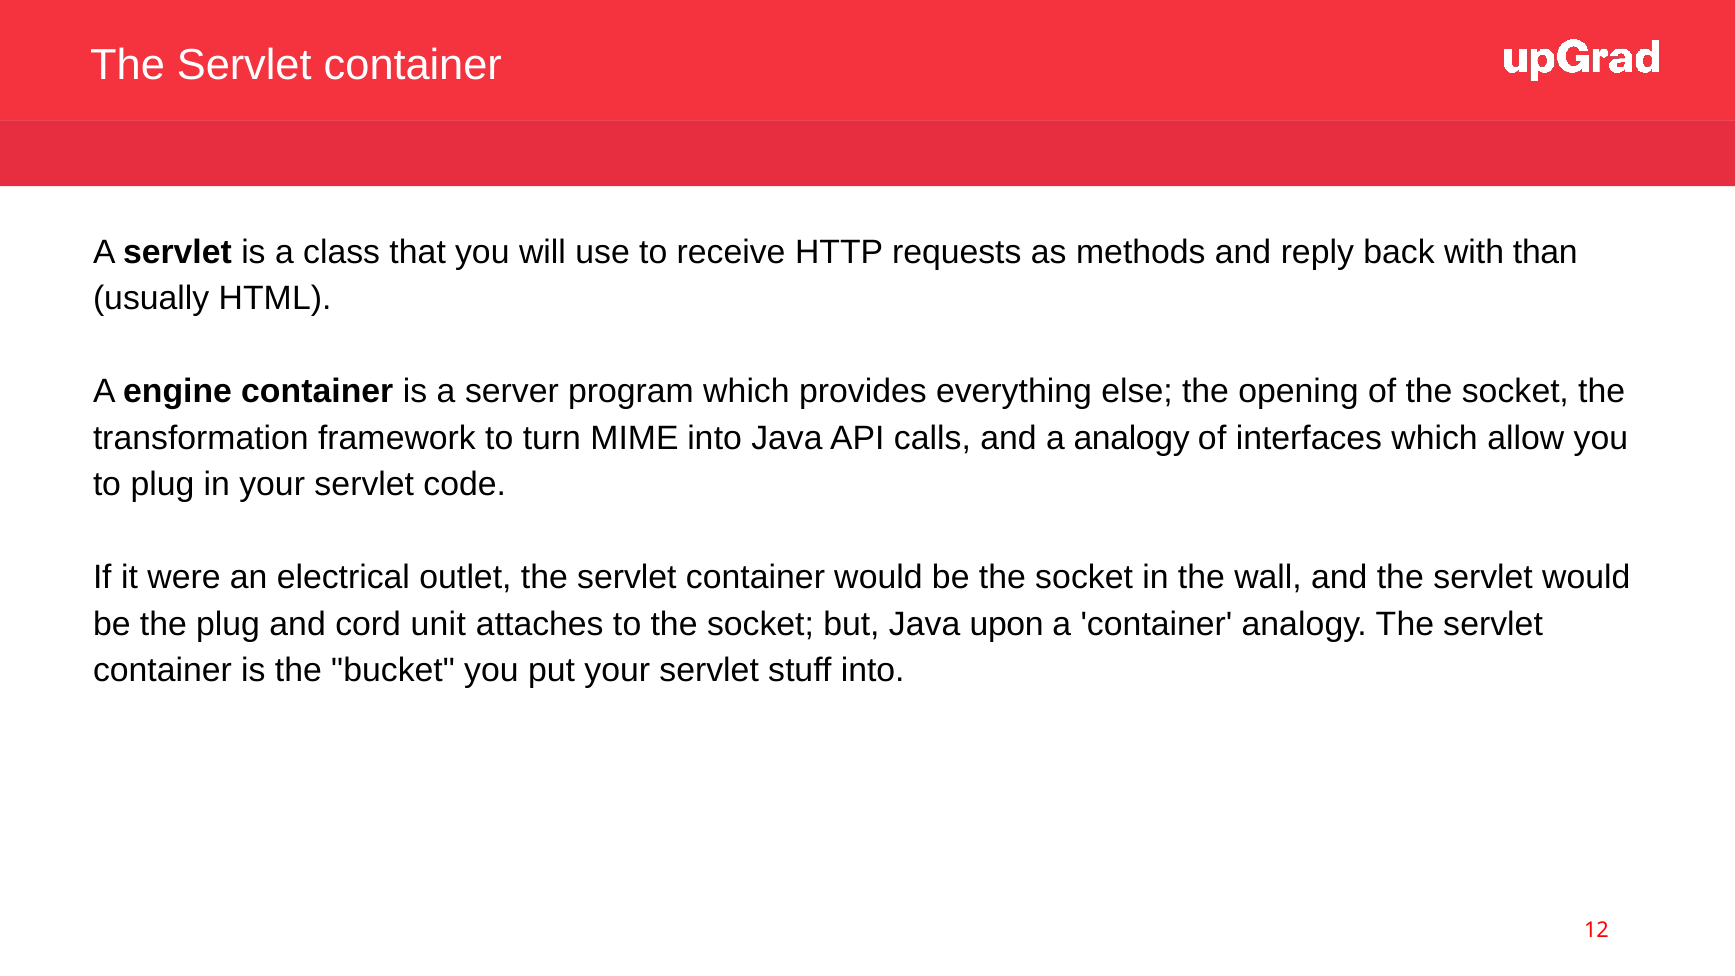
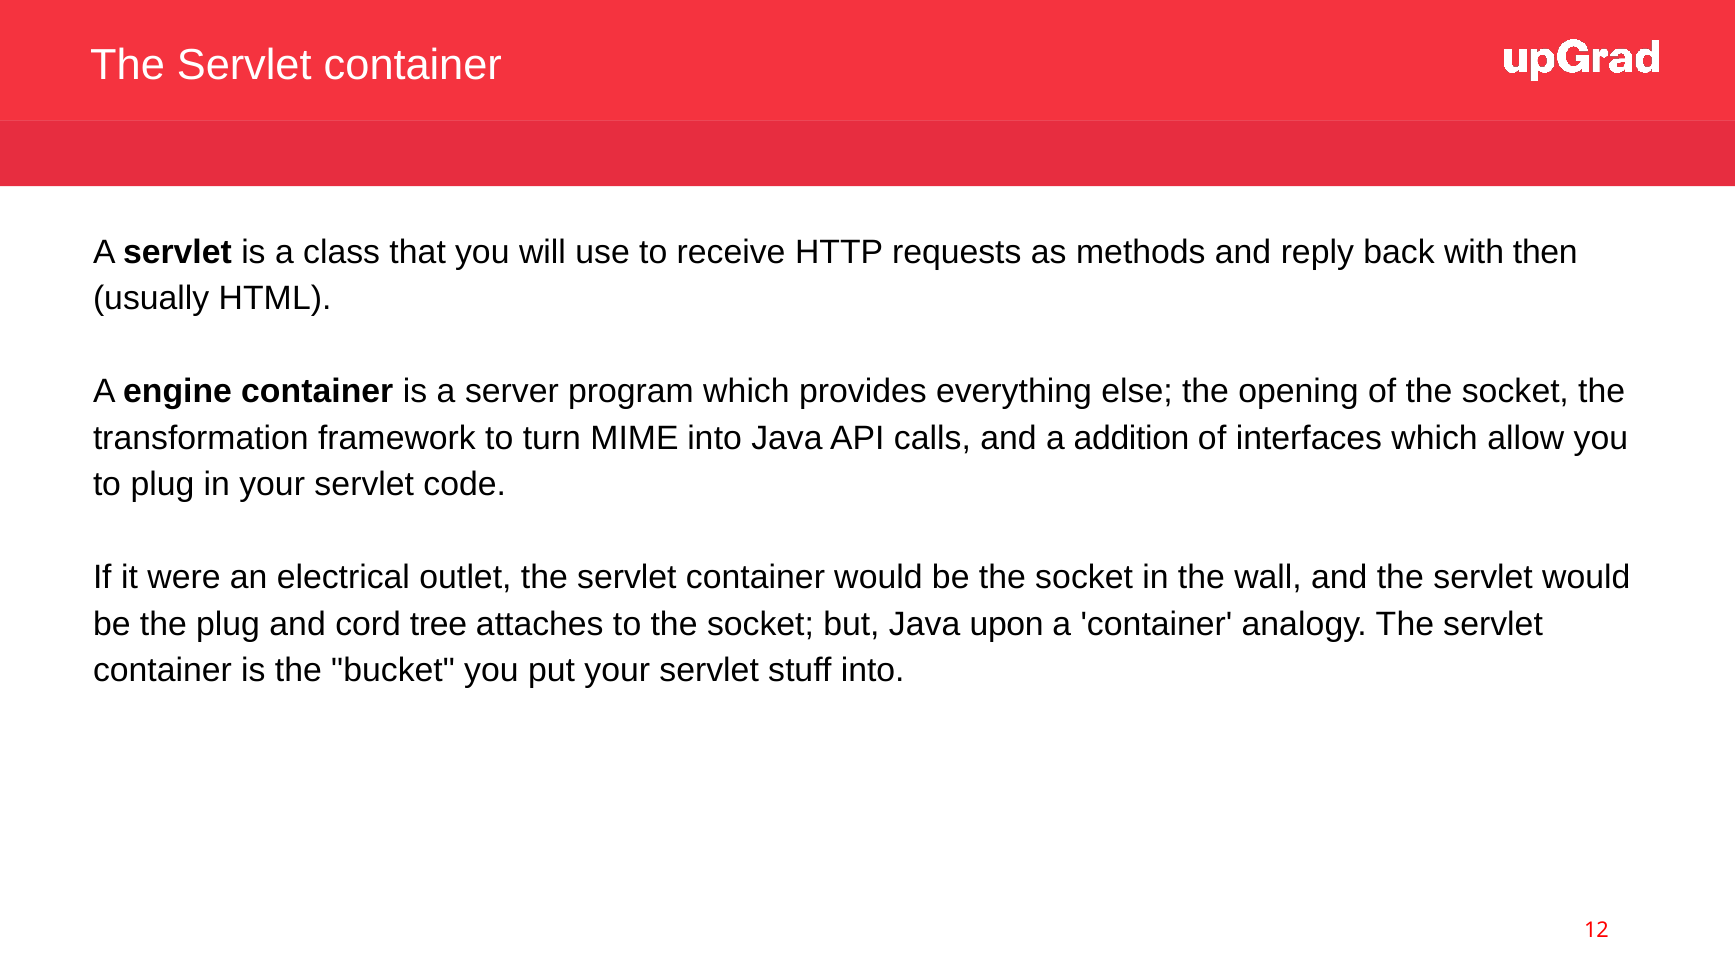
than: than -> then (1545, 252)
a analogy: analogy -> addition (1132, 438)
unit: unit -> tree (439, 624)
